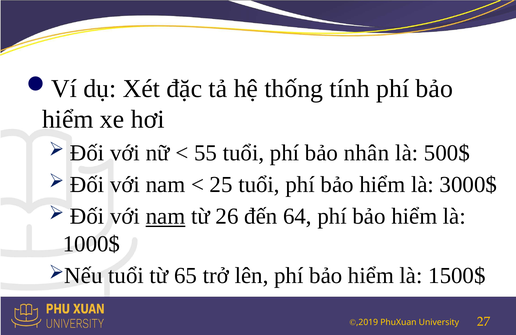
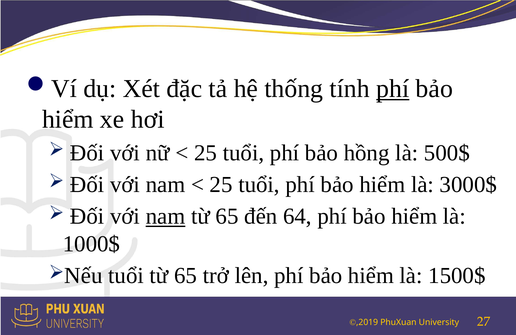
phí underline: none -> present (393, 89)
55: 55 -> 25 (206, 153)
nhân: nhân -> hồng (367, 153)
26: 26 -> 65 (227, 217)
